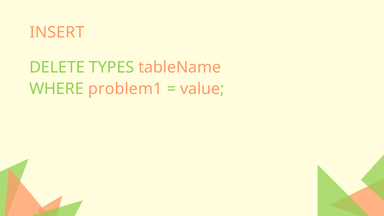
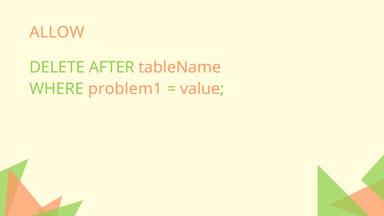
INSERT: INSERT -> ALLOW (57, 32)
TYPES: TYPES -> AFTER (112, 67)
